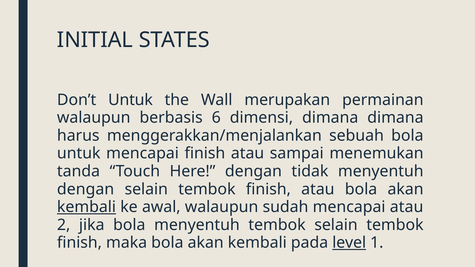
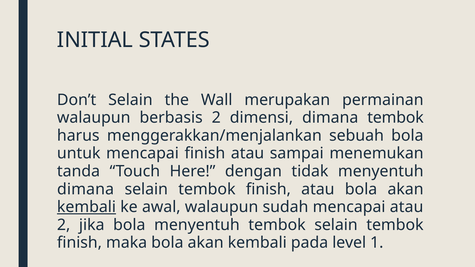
Don’t Untuk: Untuk -> Selain (130, 100)
berbasis 6: 6 -> 2 (216, 118)
dimana dimana: dimana -> tembok (396, 118)
dengan: dengan -> dimana (86, 189)
level underline: present -> none (349, 243)
